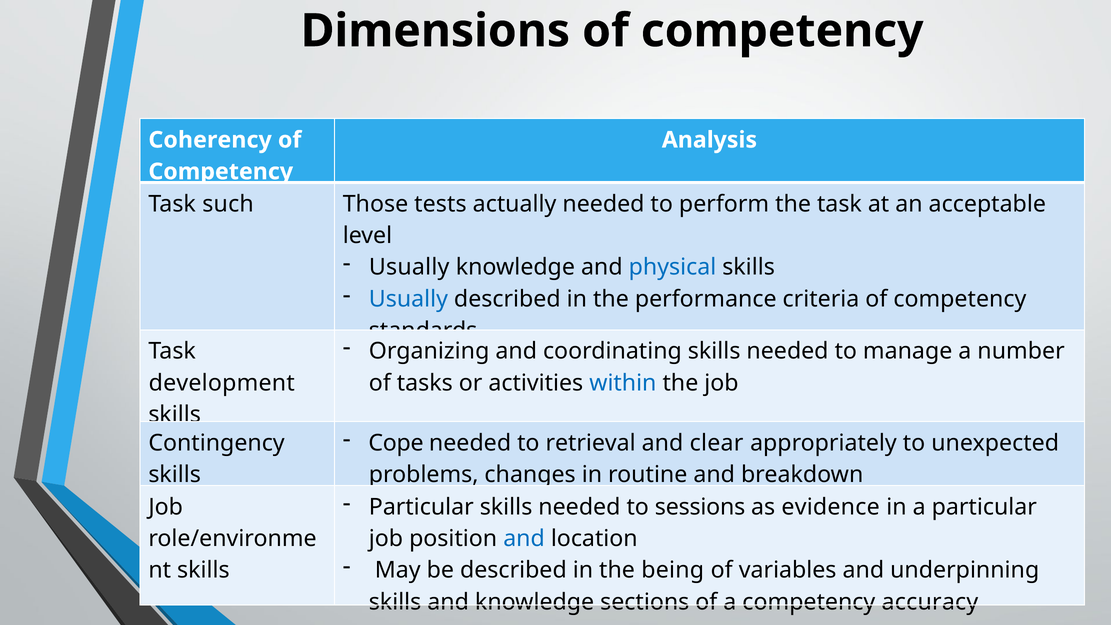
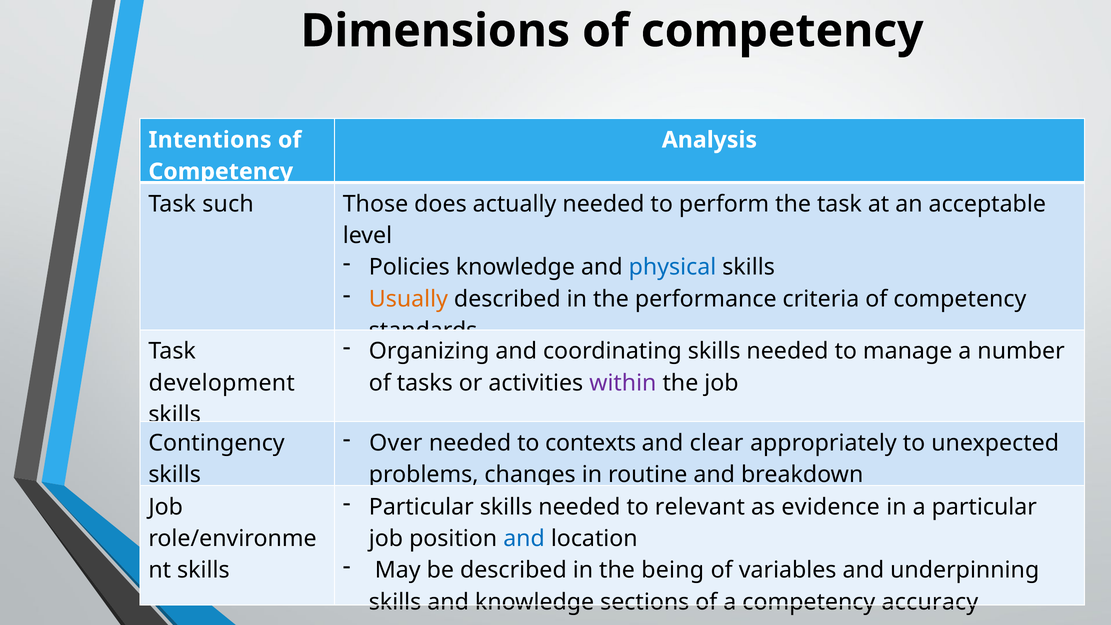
Coherency: Coherency -> Intentions (210, 140)
tests: tests -> does (440, 204)
Usually: Usually -> Policies (409, 267)
Usually colour: blue -> orange (408, 299)
within colour: blue -> purple (623, 383)
Cope: Cope -> Over (396, 443)
retrieval: retrieval -> contexts (591, 443)
sessions: sessions -> relevant (700, 507)
